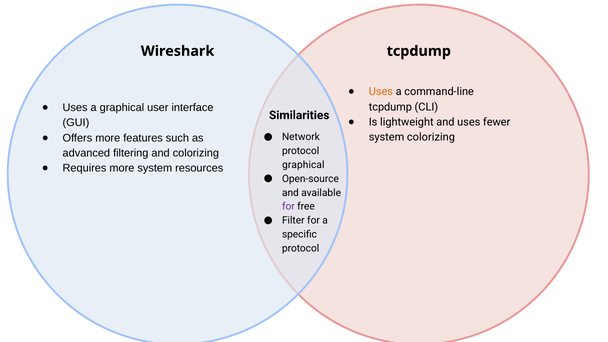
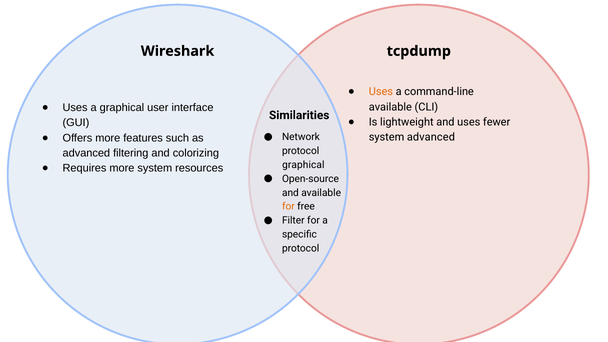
tcpdump: tcpdump -> available (390, 107)
system colorizing: colorizing -> advanced (431, 137)
for colour: purple -> orange (288, 207)
